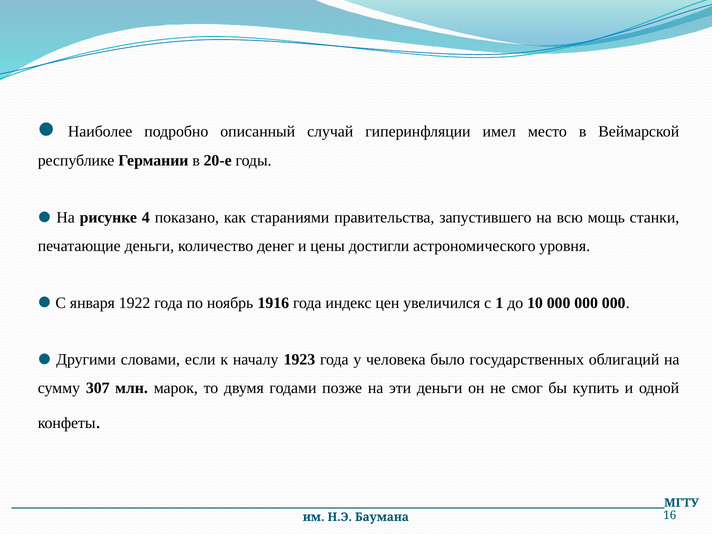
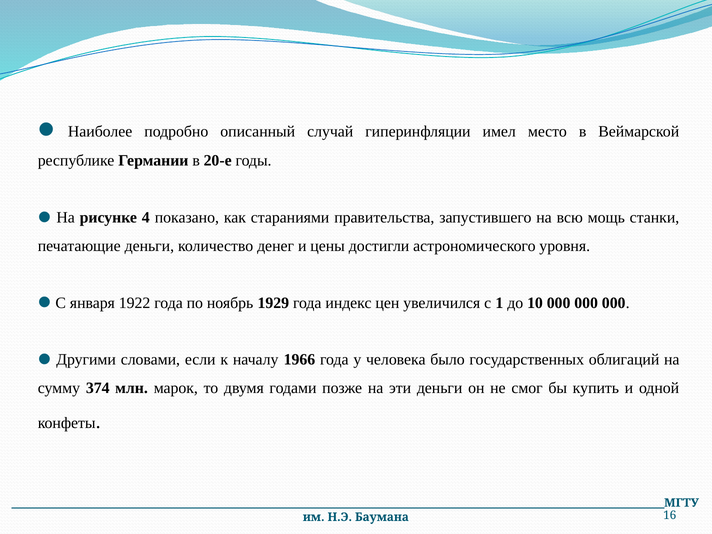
1916: 1916 -> 1929 (273, 303)
1923: 1923 -> 1966 (299, 360)
307: 307 -> 374 (98, 388)
